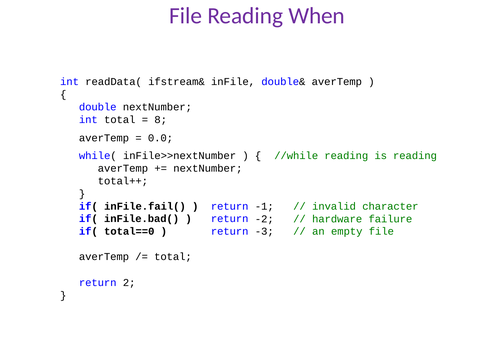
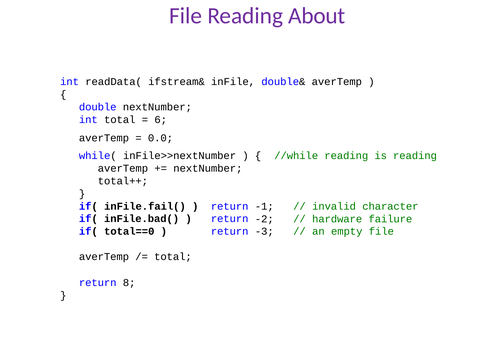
When: When -> About (317, 16)
8: 8 -> 6 (161, 120)
2: 2 -> 8 (129, 283)
